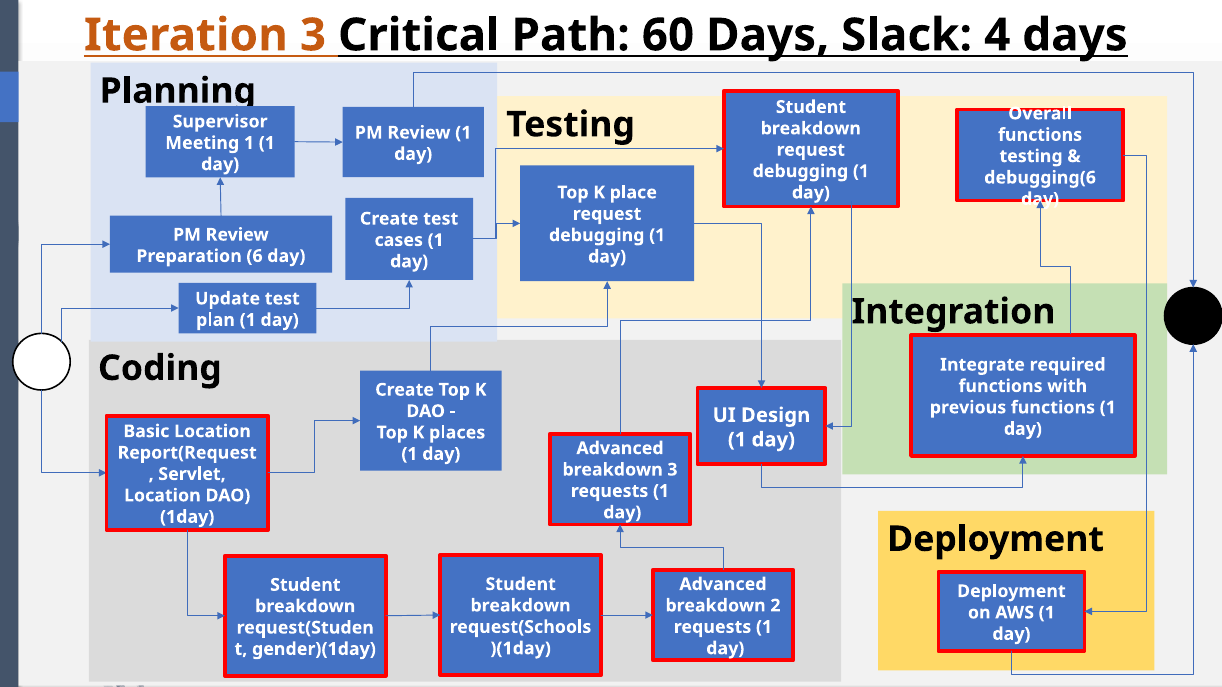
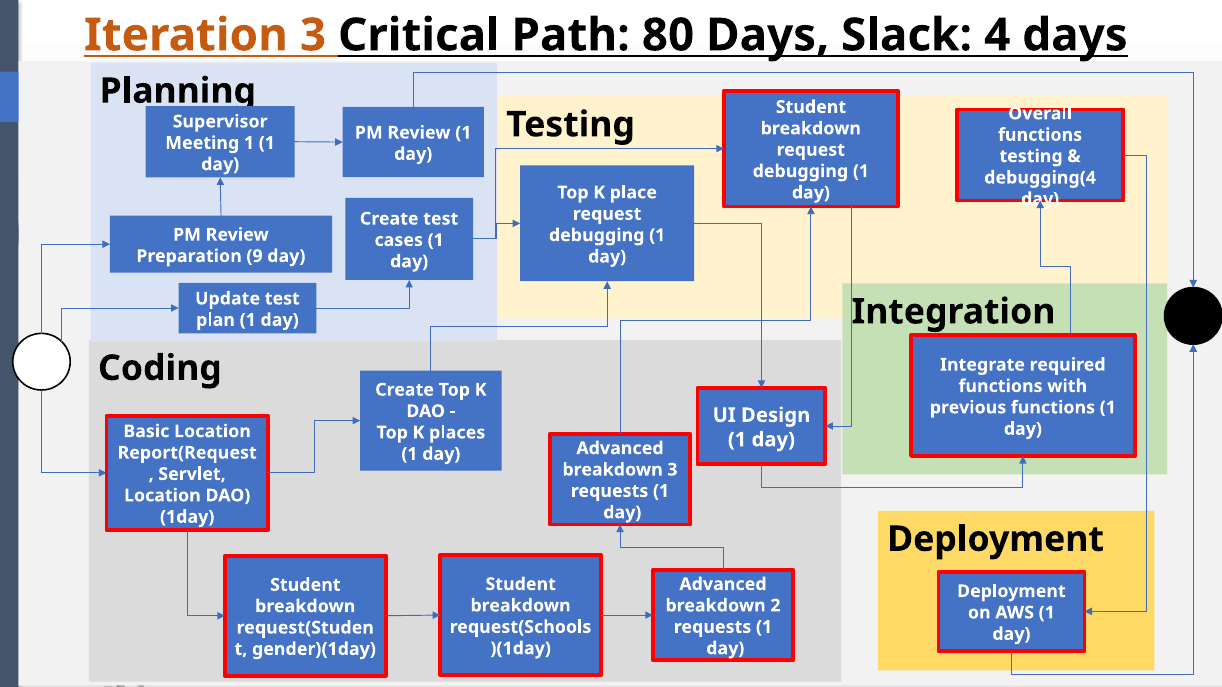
60: 60 -> 80 (668, 35)
debugging(6: debugging(6 -> debugging(4 (1040, 178)
6: 6 -> 9 (255, 256)
